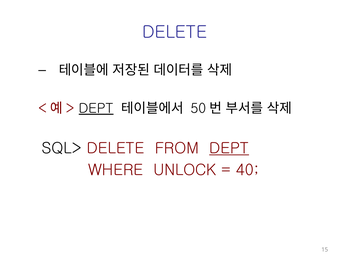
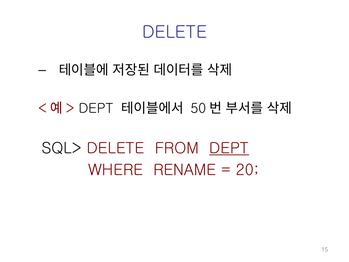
DEPT underline: present -> none (96, 108)
UNLOCK: UNLOCK -> RENAME (185, 170)
40: 40 -> 20 (247, 170)
